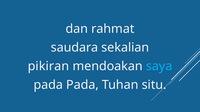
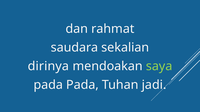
pikiran: pikiran -> dirinya (48, 66)
saya colour: light blue -> light green (159, 66)
situ: situ -> jadi (154, 85)
